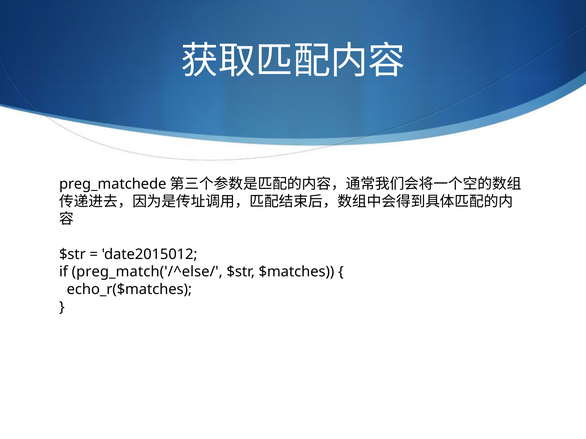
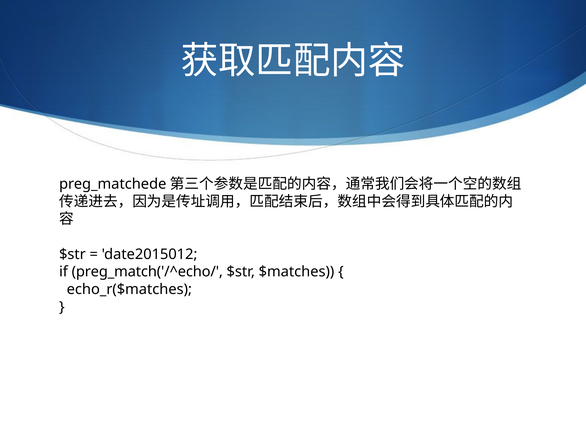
preg_match('/^else/: preg_match('/^else/ -> preg_match('/^echo/ (147, 272)
